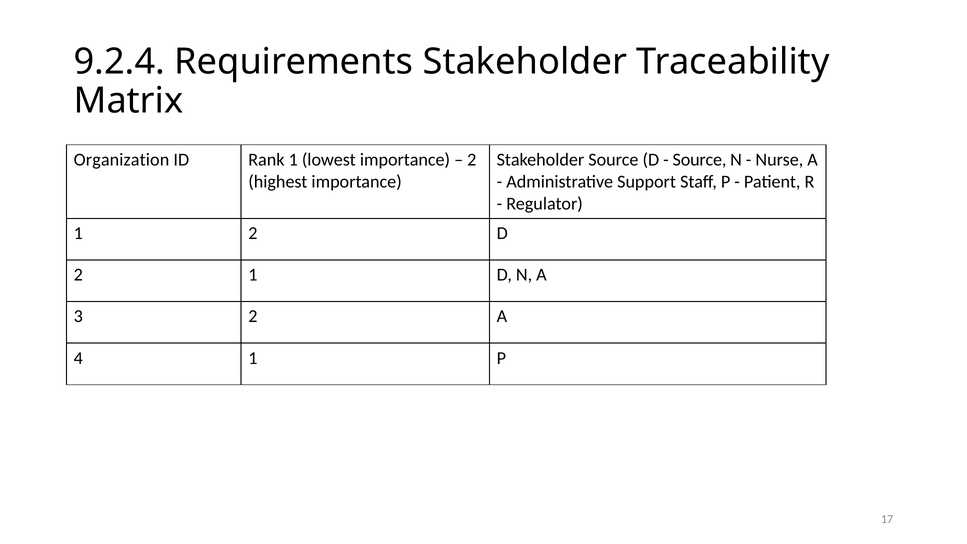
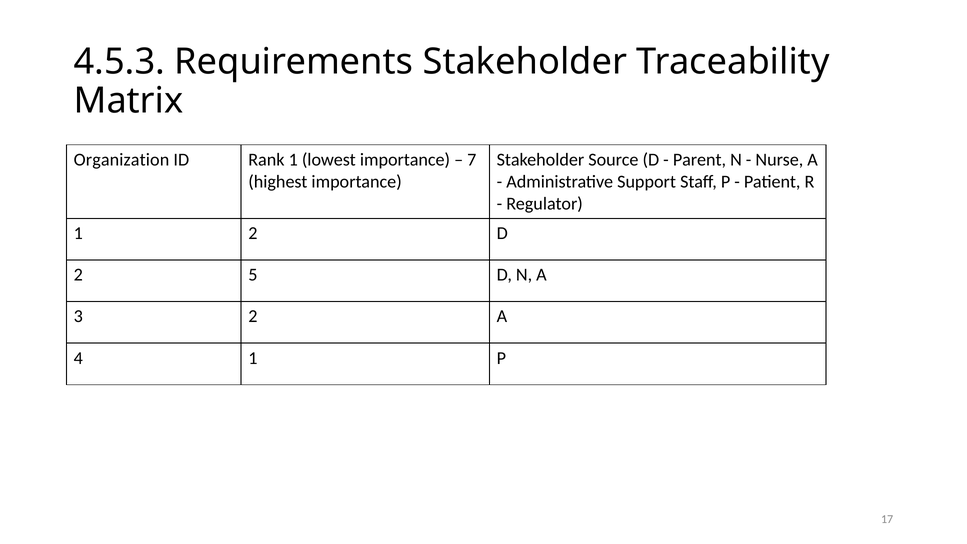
9.2.4: 9.2.4 -> 4.5.3 (119, 62)
2: 2 -> 7 (472, 160)
Source: Source -> Parent (699, 160)
2 1: 1 -> 5 (253, 275)
